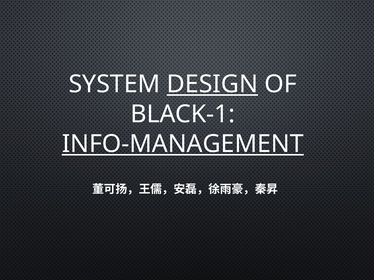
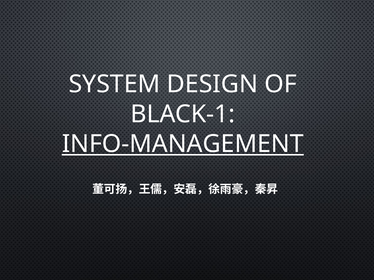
DESIGN underline: present -> none (212, 84)
